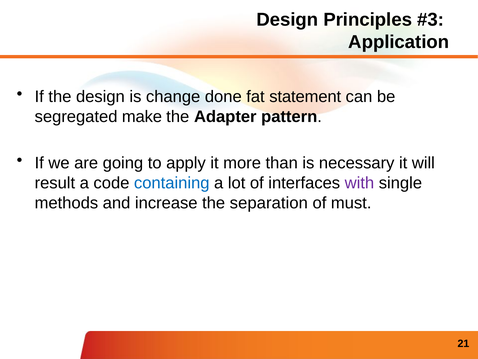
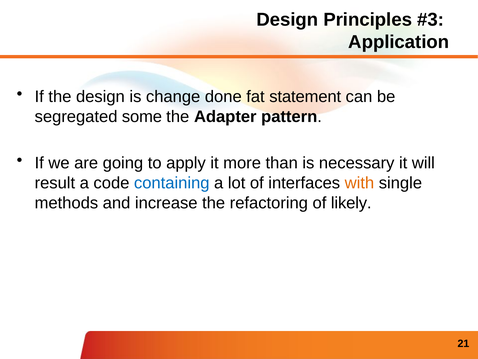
make: make -> some (142, 116)
with colour: purple -> orange (359, 183)
separation: separation -> refactoring (269, 203)
must: must -> likely (351, 203)
